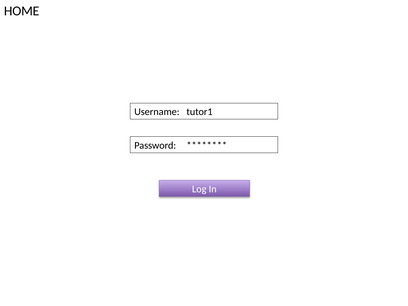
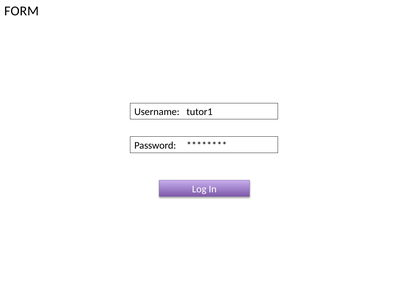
HOME: HOME -> FORM (22, 11)
